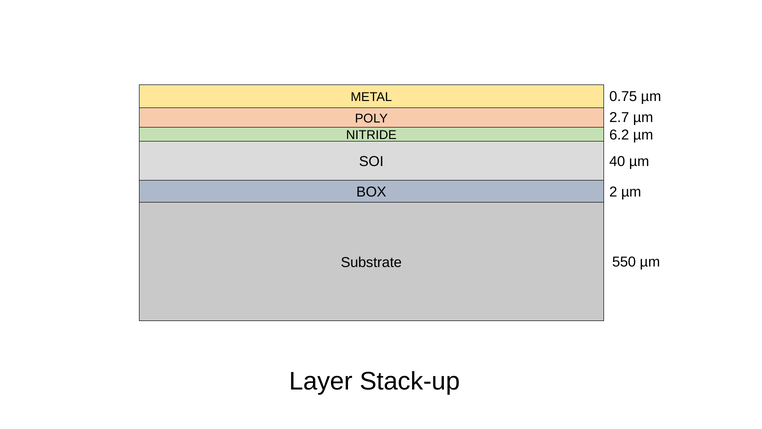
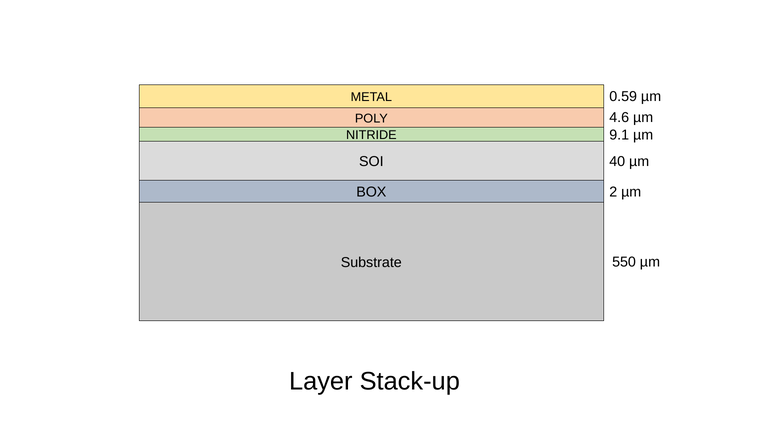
0.75: 0.75 -> 0.59 (623, 96)
2.7: 2.7 -> 4.6 (619, 117)
6.2: 6.2 -> 9.1 (619, 135)
